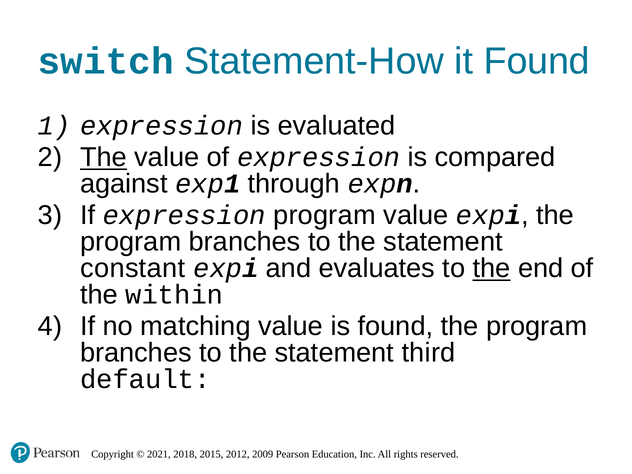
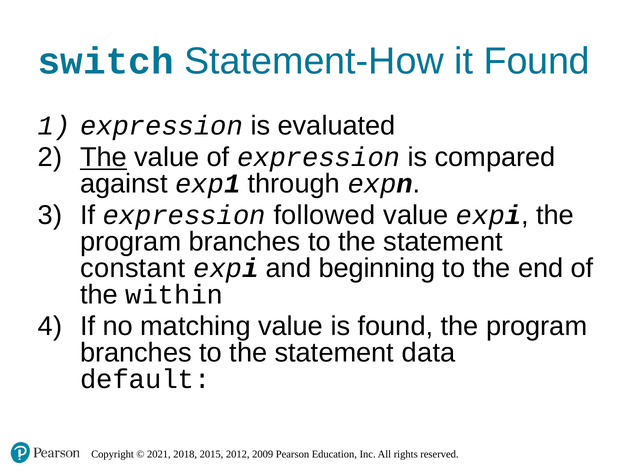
expression program: program -> followed (324, 215)
evaluates: evaluates -> beginning (377, 268)
the underline: present -> none (492, 268)
third: third -> data (429, 353)
